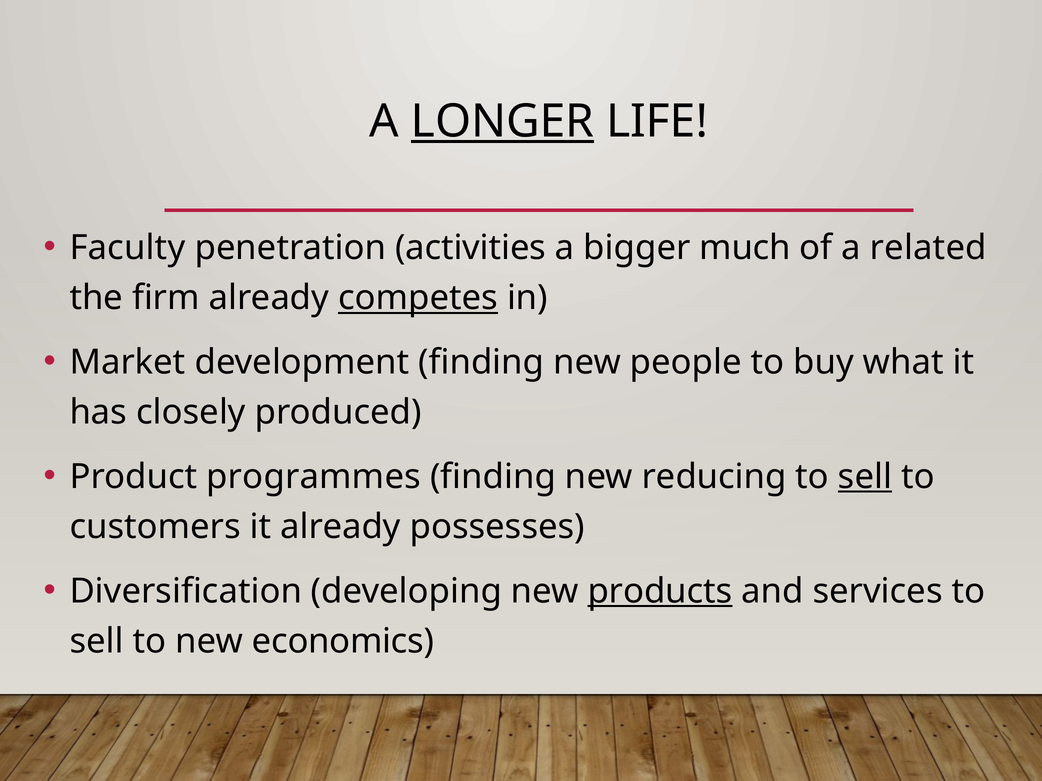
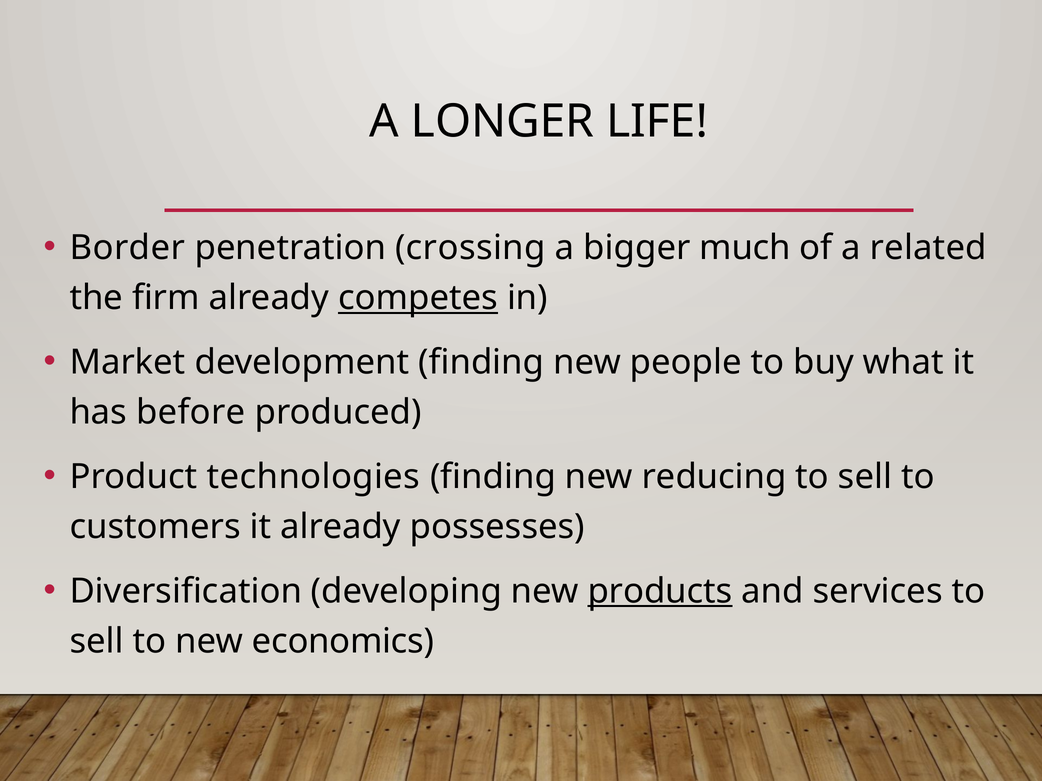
LONGER underline: present -> none (503, 122)
Faculty: Faculty -> Border (127, 248)
activities: activities -> crossing (470, 248)
closely: closely -> before (191, 413)
programmes: programmes -> technologies (314, 477)
sell underline: present -> none (865, 477)
